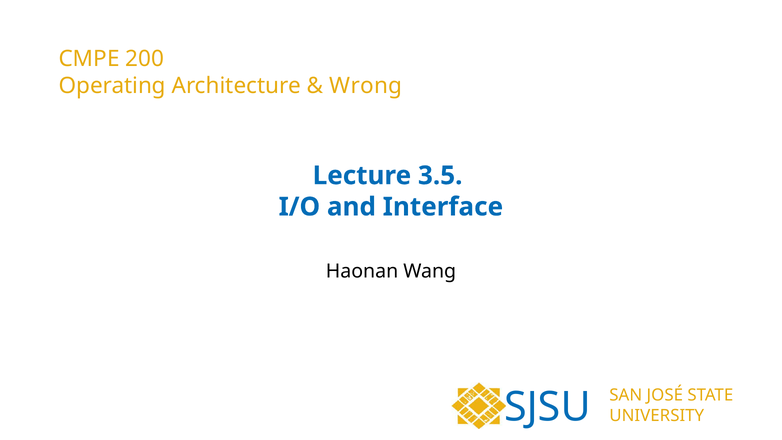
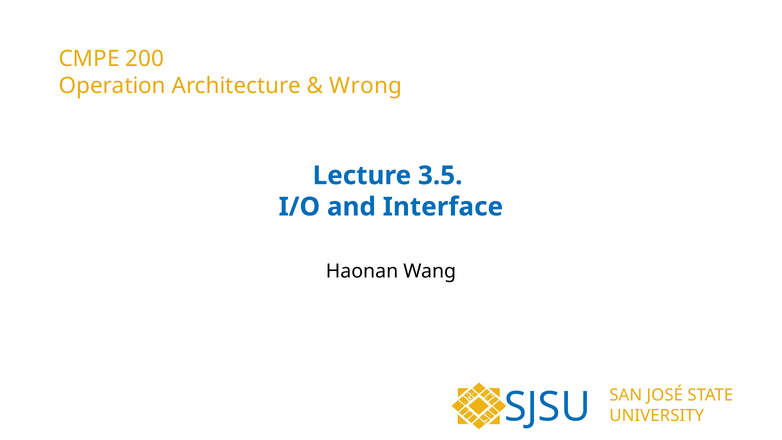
Operating: Operating -> Operation (112, 86)
